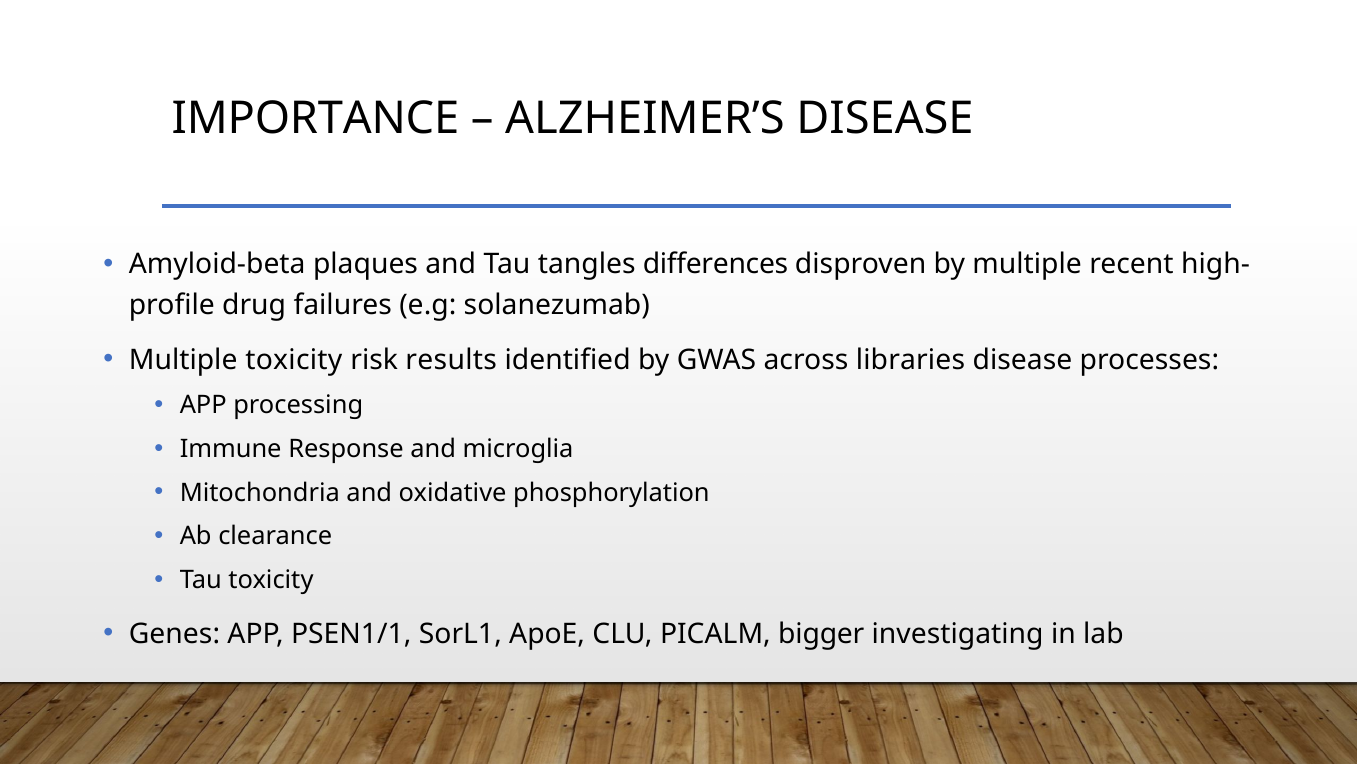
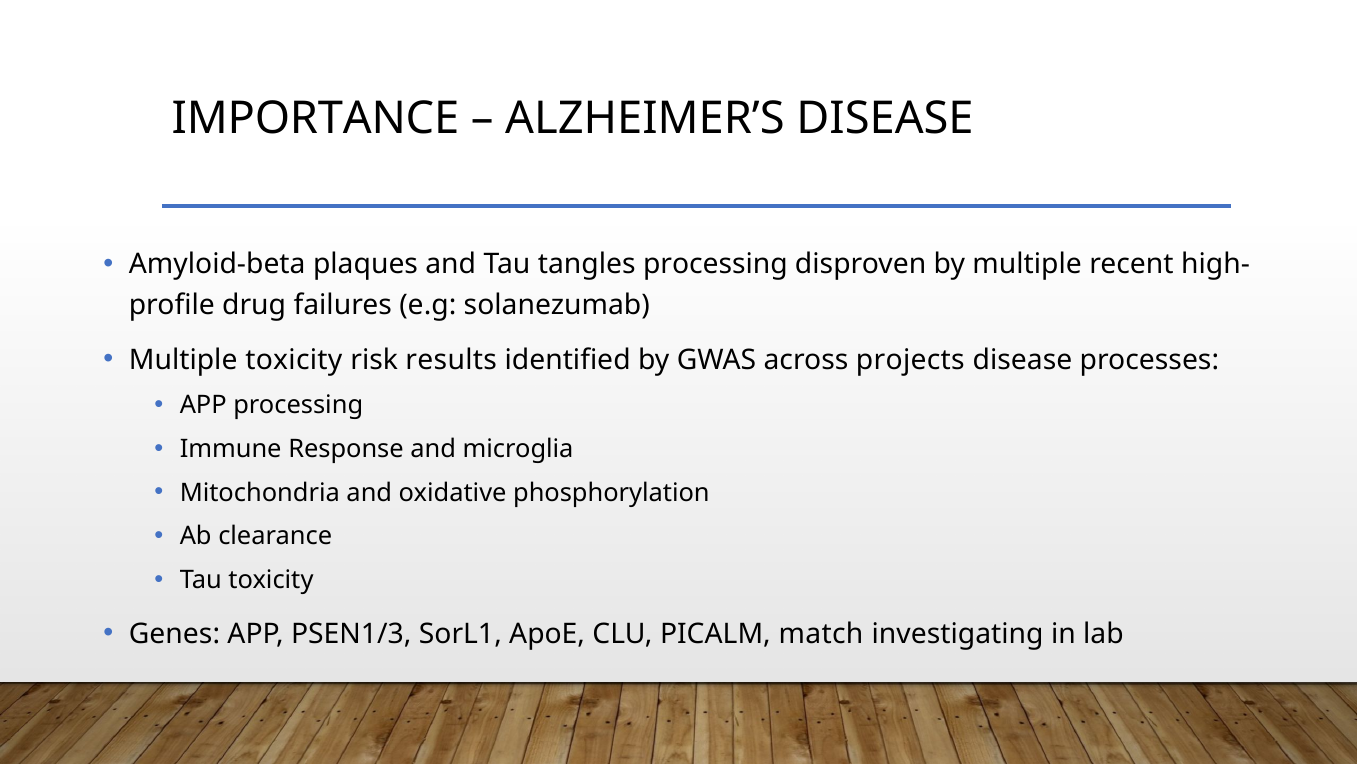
tangles differences: differences -> processing (715, 264)
libraries: libraries -> projects (910, 360)
PSEN1/1: PSEN1/1 -> PSEN1/3 (351, 633)
bigger: bigger -> match (821, 633)
